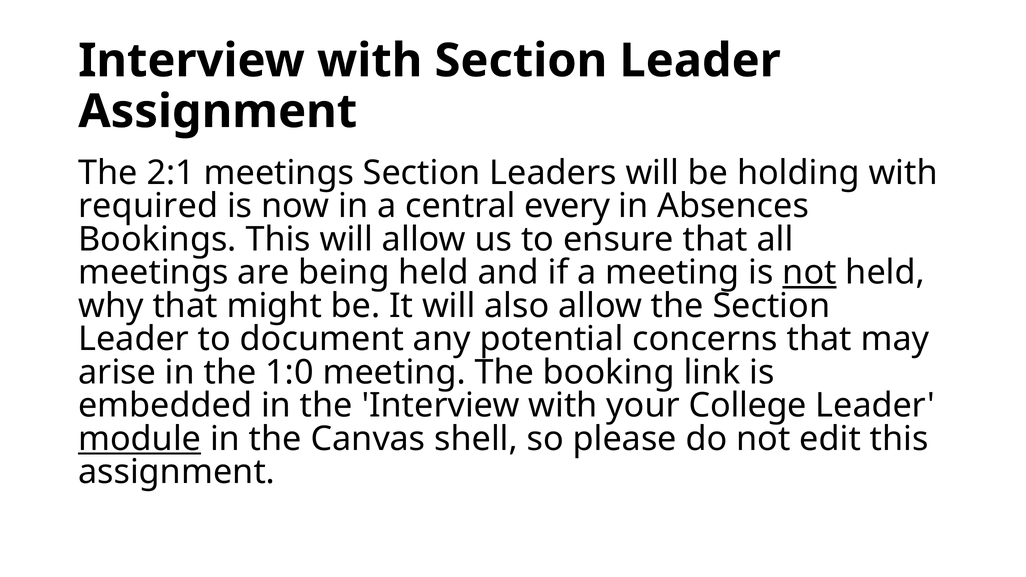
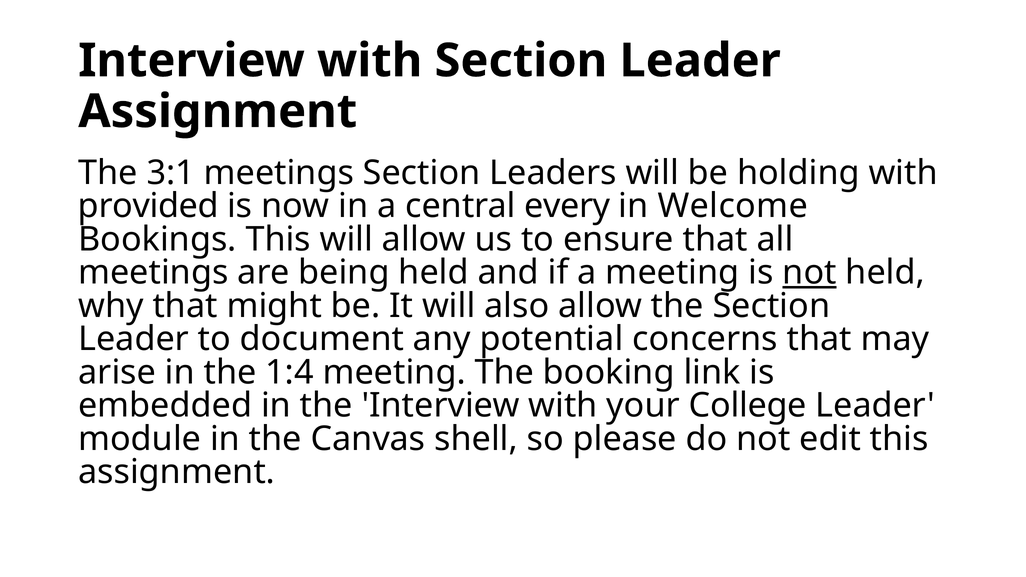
2:1: 2:1 -> 3:1 (171, 173)
required: required -> provided (148, 206)
Absences: Absences -> Welcome (733, 206)
1:0: 1:0 -> 1:4 (290, 372)
module underline: present -> none (140, 439)
